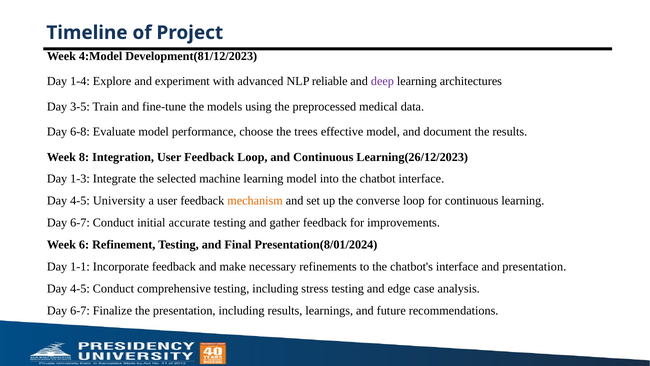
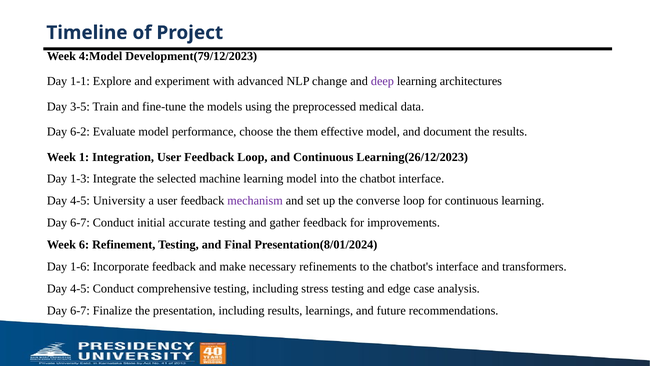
Development(81/12/2023: Development(81/12/2023 -> Development(79/12/2023 (191, 56)
1-4: 1-4 -> 1-1 (80, 81)
reliable: reliable -> change (330, 81)
6-8: 6-8 -> 6-2 (80, 132)
trees: trees -> them (306, 132)
8: 8 -> 1 (84, 157)
mechanism colour: orange -> purple (255, 201)
1-1: 1-1 -> 1-6 (80, 267)
and presentation: presentation -> transformers (534, 267)
